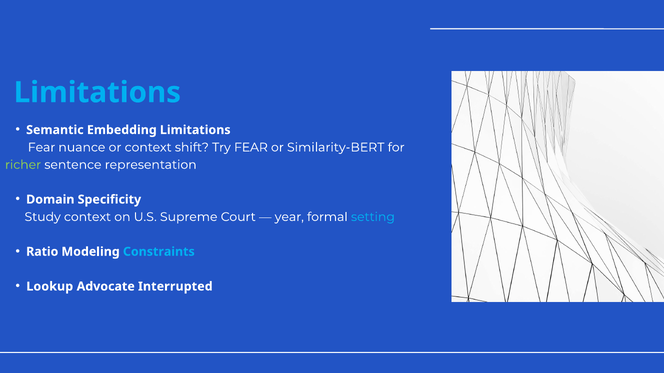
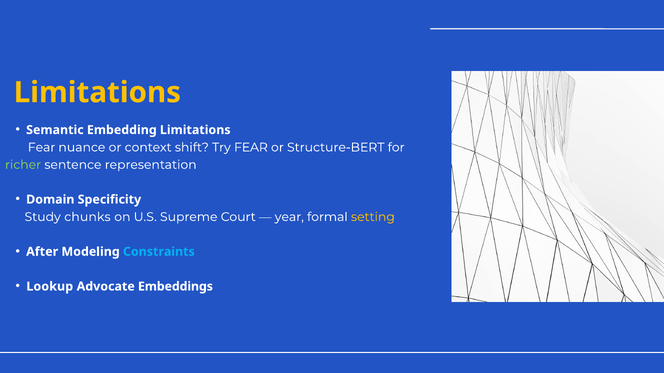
Limitations colour: light blue -> yellow (97, 93)
Similarity-BERT: Similarity-BERT -> Structure-BERT (336, 148)
Study context: context -> chunks (87, 217)
setting colour: light blue -> yellow (373, 217)
Ratio: Ratio -> After (42, 252)
Interrupted: Interrupted -> Embeddings (175, 287)
